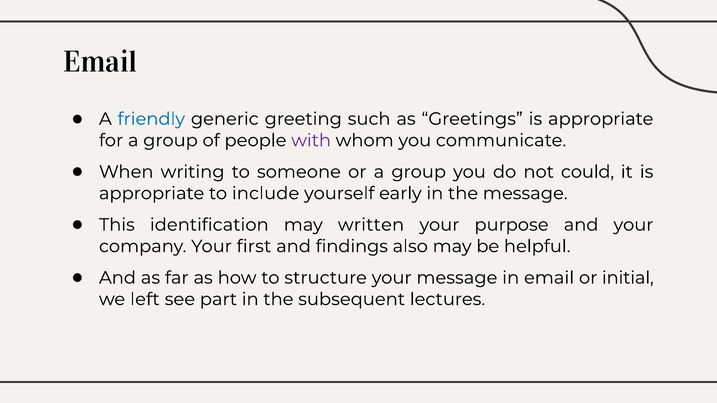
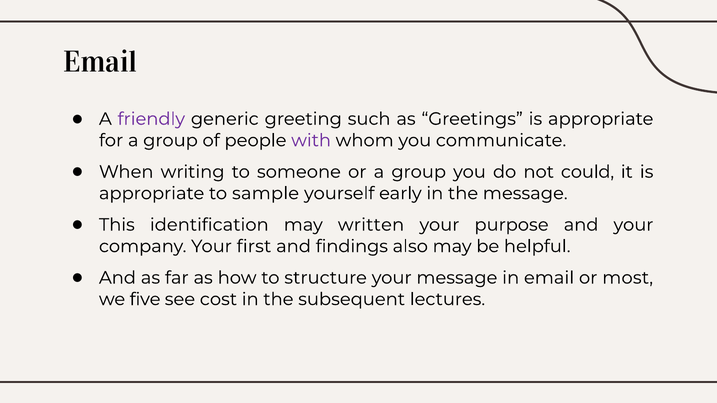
friendly colour: blue -> purple (151, 119)
include: include -> sample (266, 193)
initial: initial -> most (628, 278)
left: left -> five (145, 299)
part: part -> cost (218, 299)
